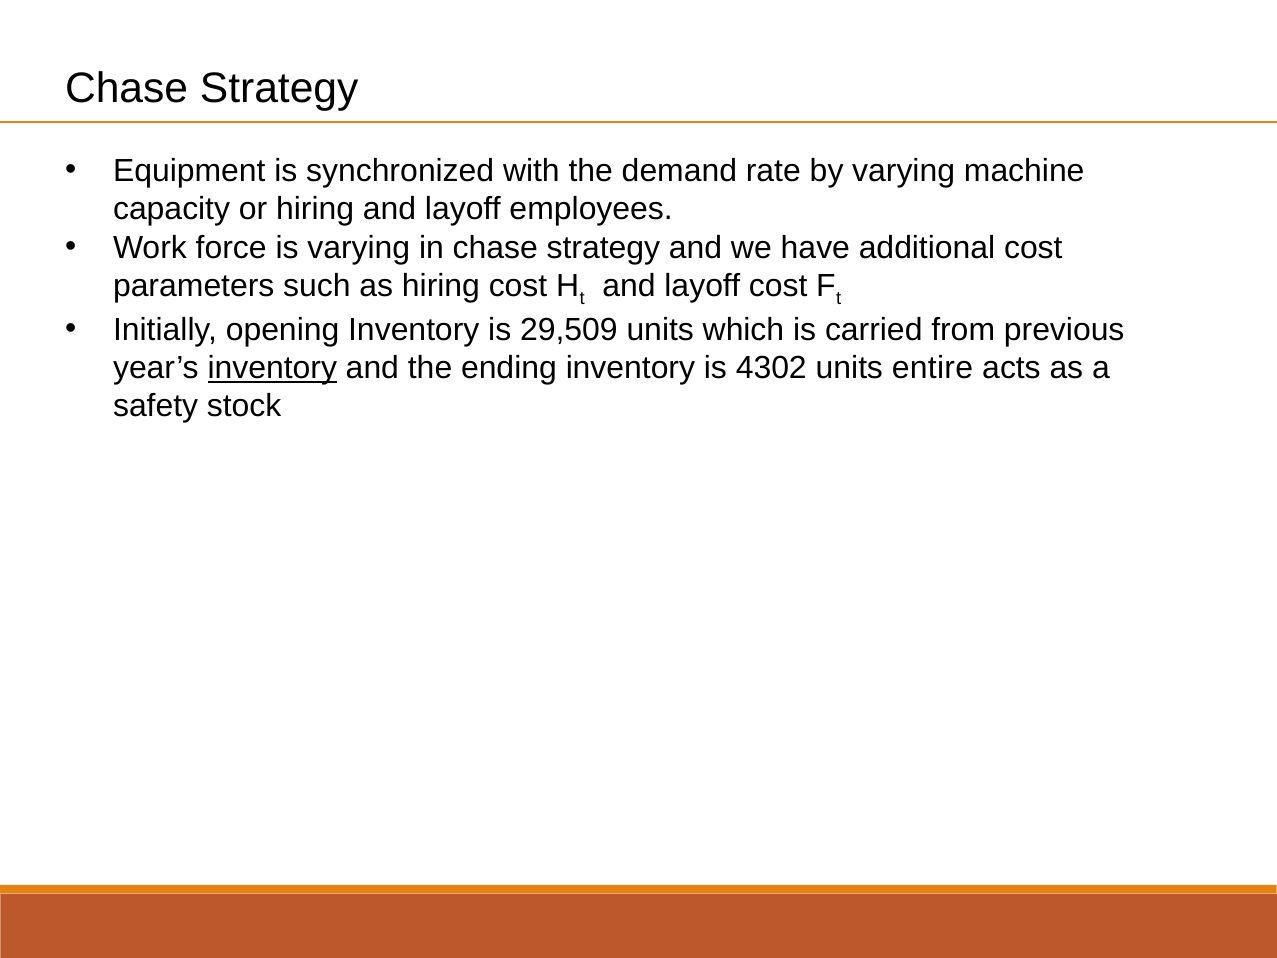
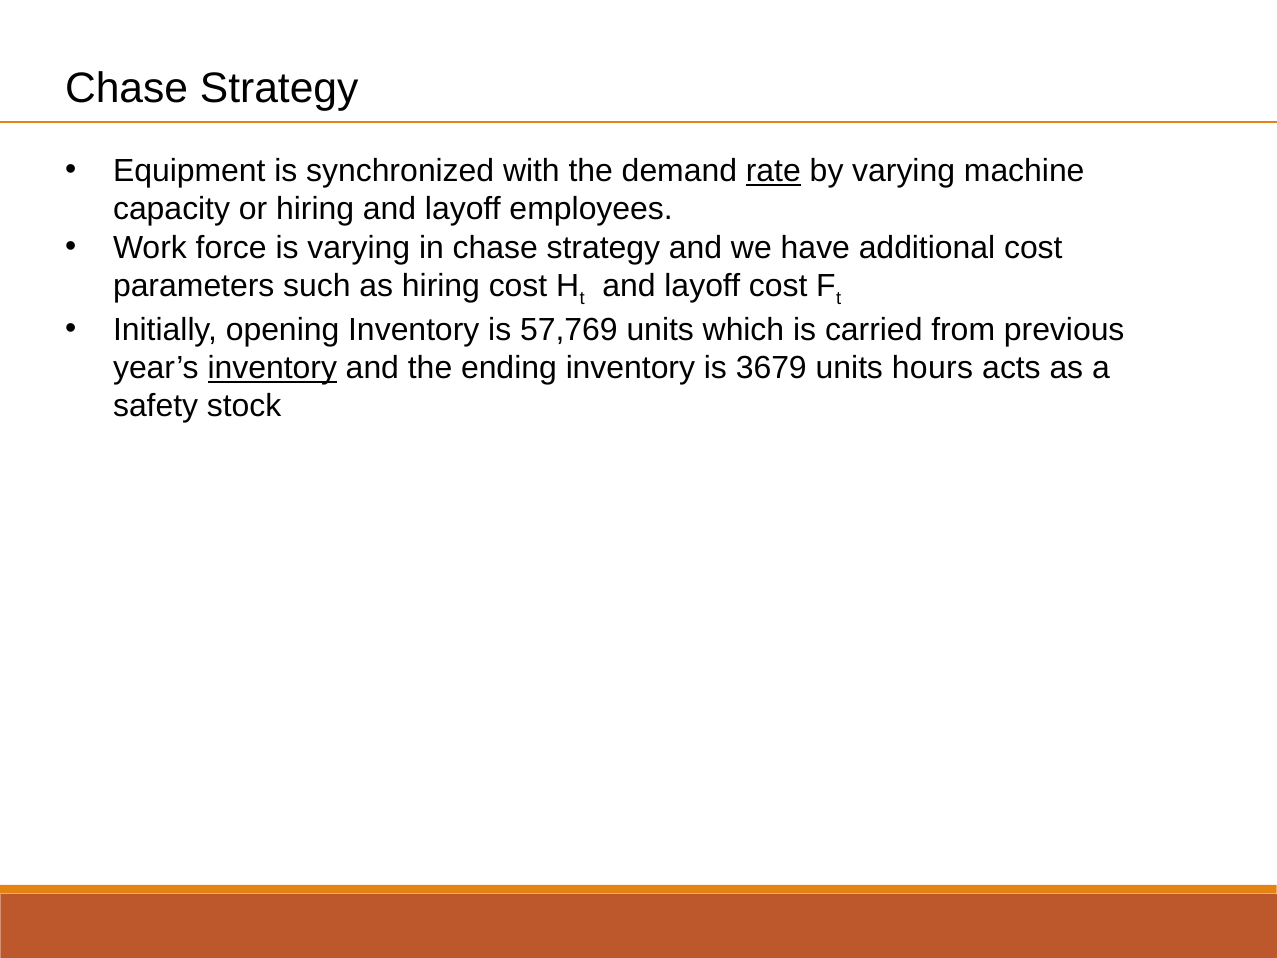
rate underline: none -> present (773, 171)
29,509: 29,509 -> 57,769 (569, 329)
4302: 4302 -> 3679 (771, 368)
entire: entire -> hours (932, 368)
